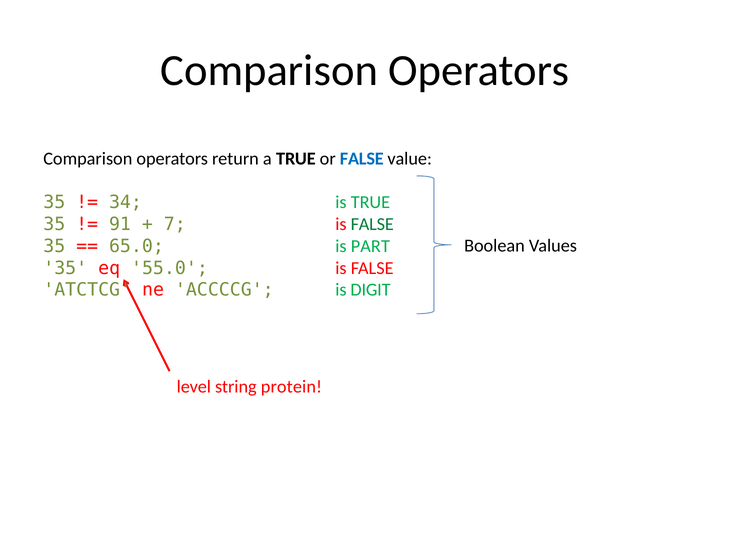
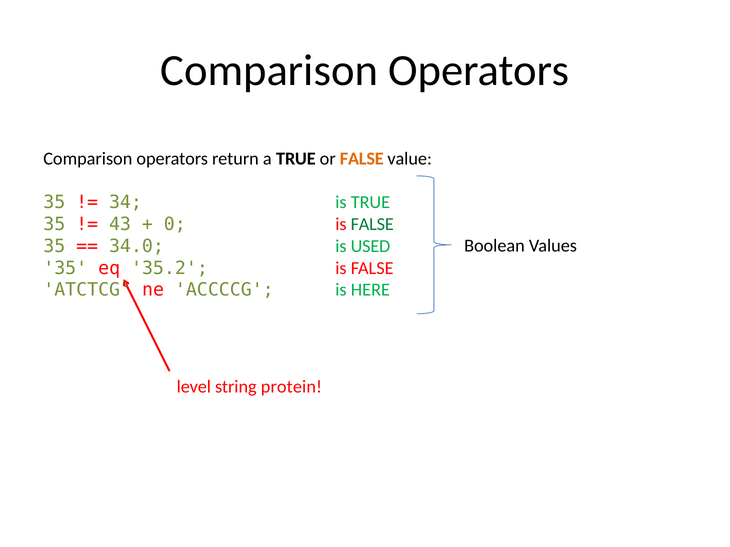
FALSE colour: blue -> orange (362, 159)
91: 91 -> 43 (120, 224)
7: 7 -> 0 (175, 224)
65.0: 65.0 -> 34.0 (136, 246)
PART: PART -> USED (370, 246)
55.0: 55.0 -> 35.2 (169, 268)
DIGIT: DIGIT -> HERE (370, 290)
